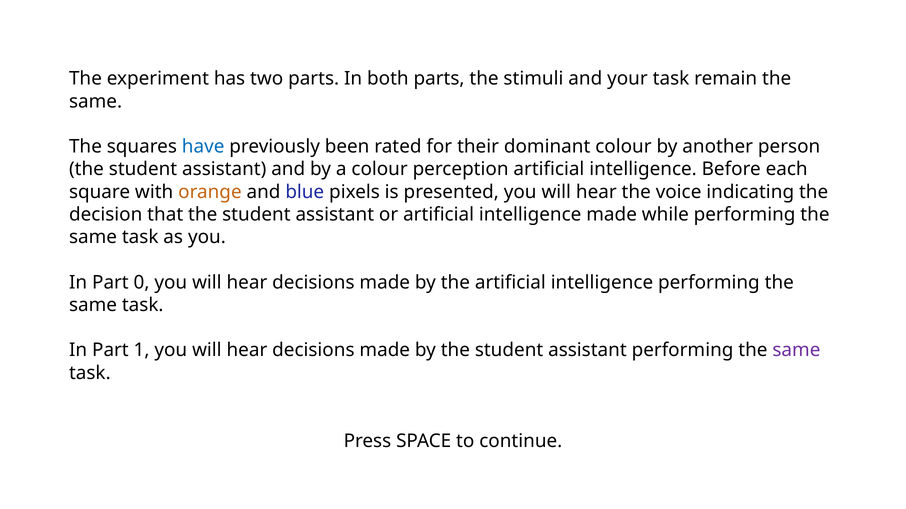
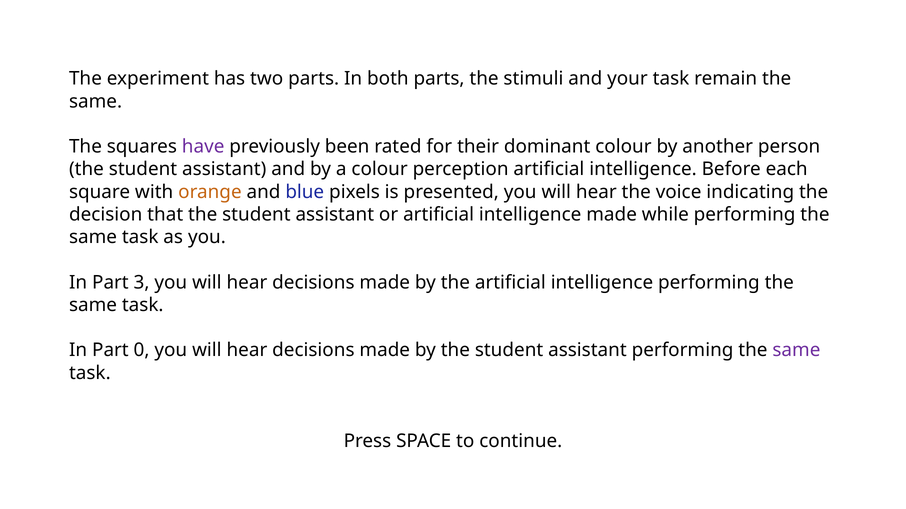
have colour: blue -> purple (203, 147)
0: 0 -> 3 (142, 283)
1: 1 -> 0 (142, 351)
